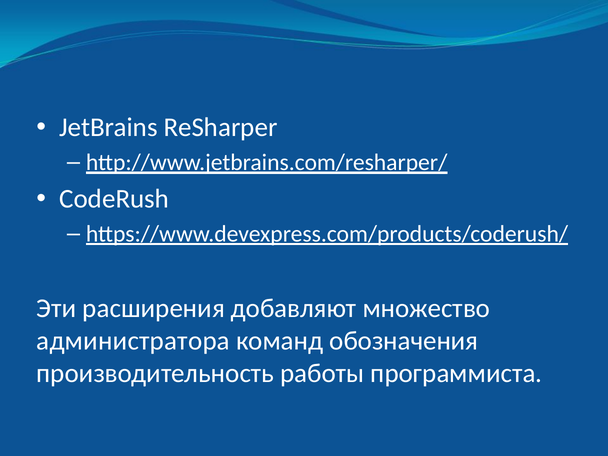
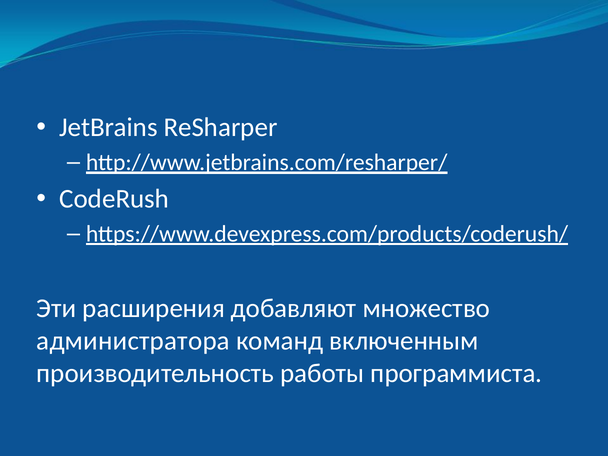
обозначения: обозначения -> включенным (404, 341)
